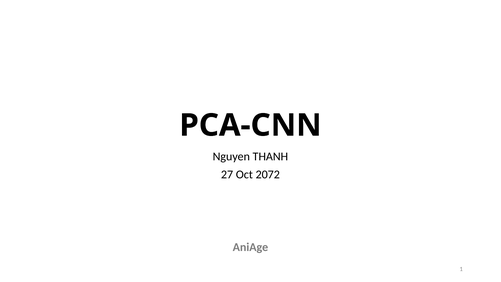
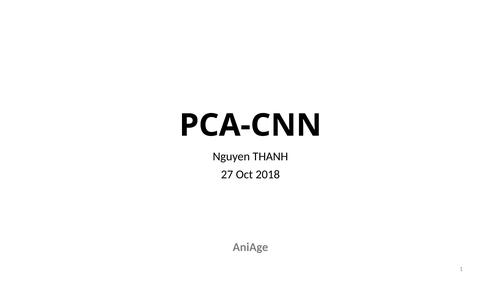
2072: 2072 -> 2018 (268, 174)
